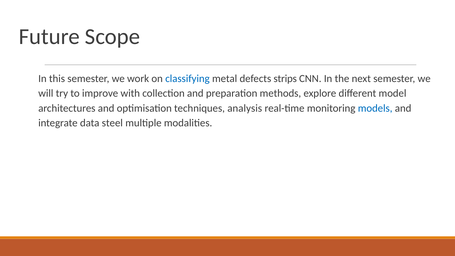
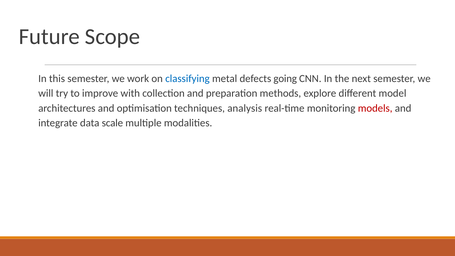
strips: strips -> going (285, 78)
models colour: blue -> red (375, 108)
steel: steel -> scale (112, 123)
